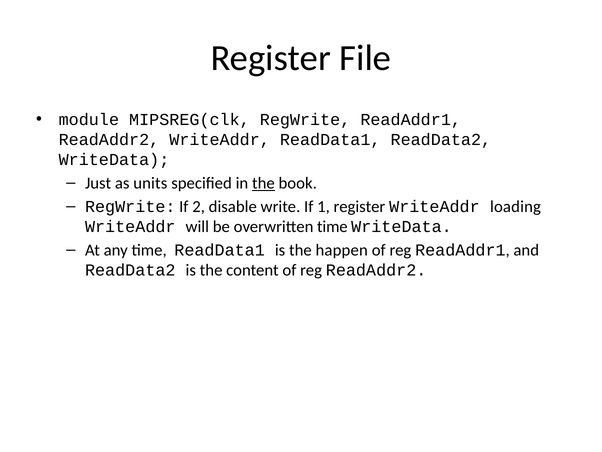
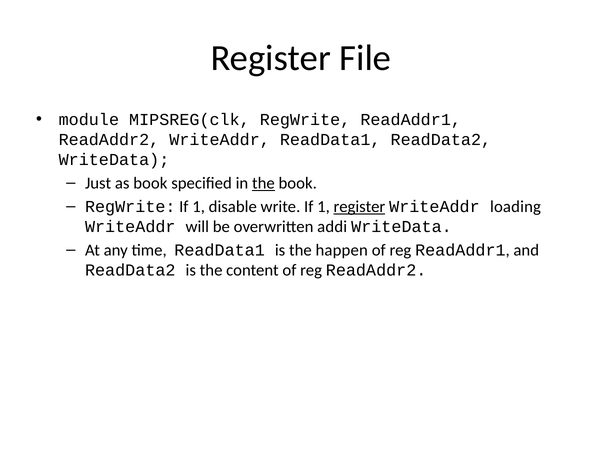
as units: units -> book (150, 183)
RegWrite If 2: 2 -> 1 (199, 207)
register underline: none -> present (359, 207)
overwritten time: time -> addi (332, 227)
